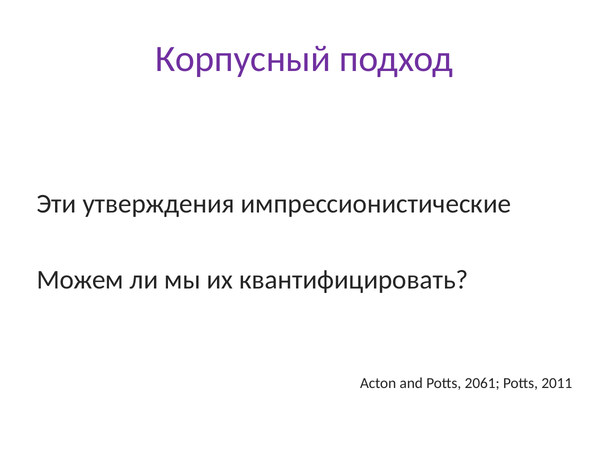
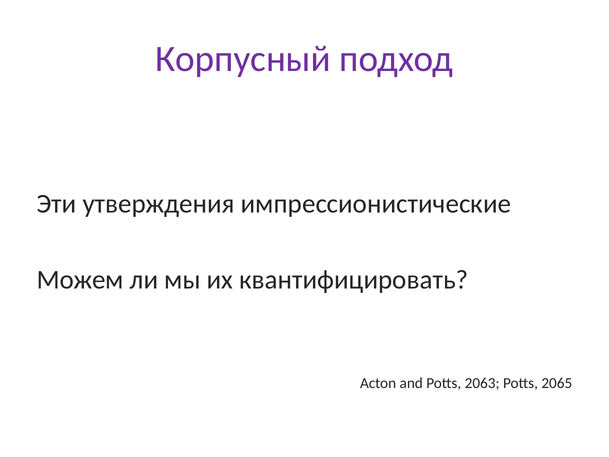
2061: 2061 -> 2063 (482, 383)
2011: 2011 -> 2065 (557, 383)
